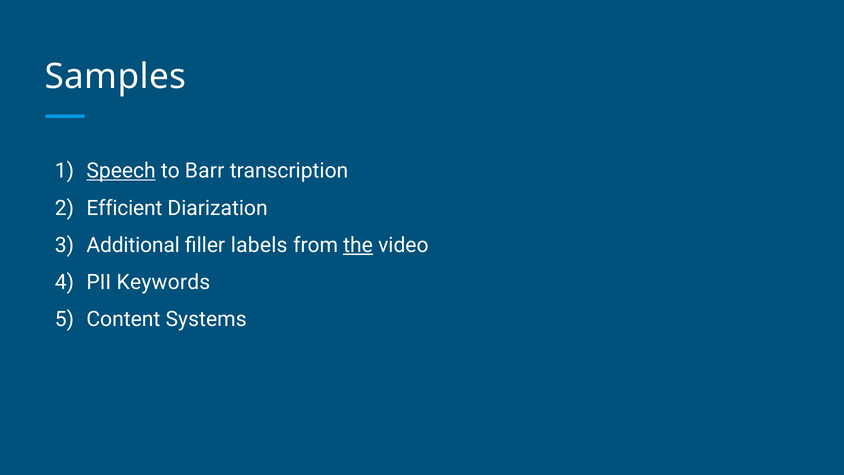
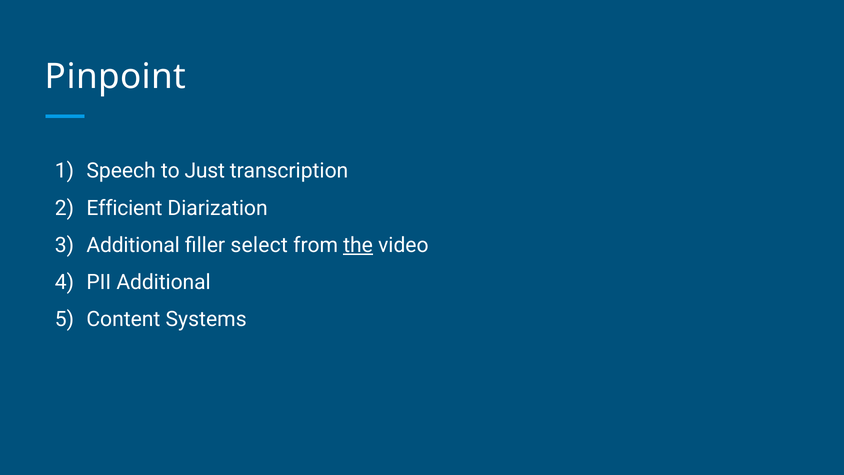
Samples: Samples -> Pinpoint (115, 77)
Speech underline: present -> none (121, 171)
Barr: Barr -> Just (205, 171)
labels: labels -> select (259, 245)
PII Keywords: Keywords -> Additional (164, 282)
